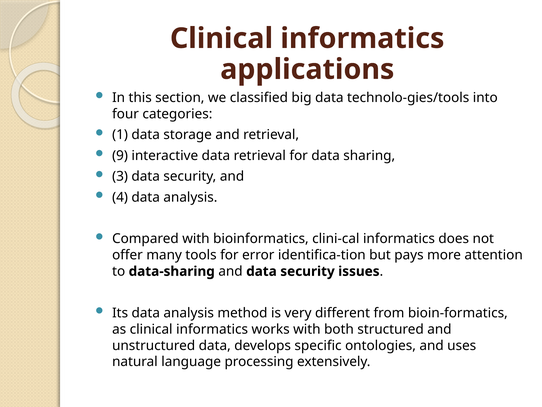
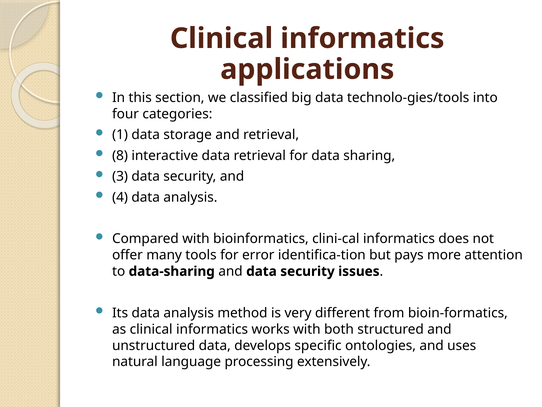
9: 9 -> 8 (120, 155)
